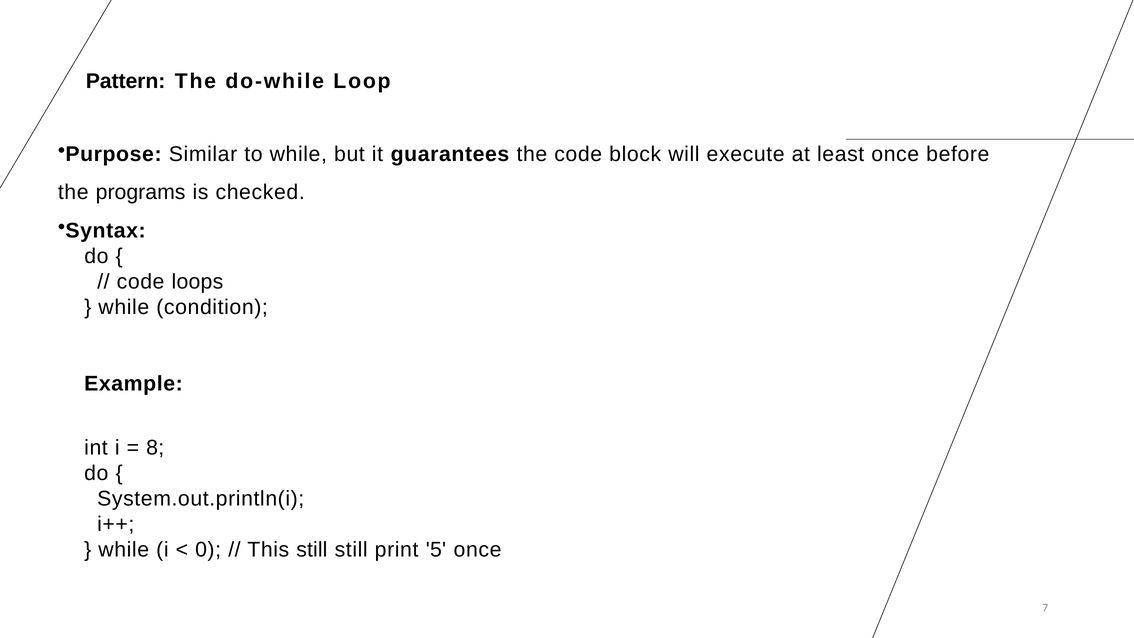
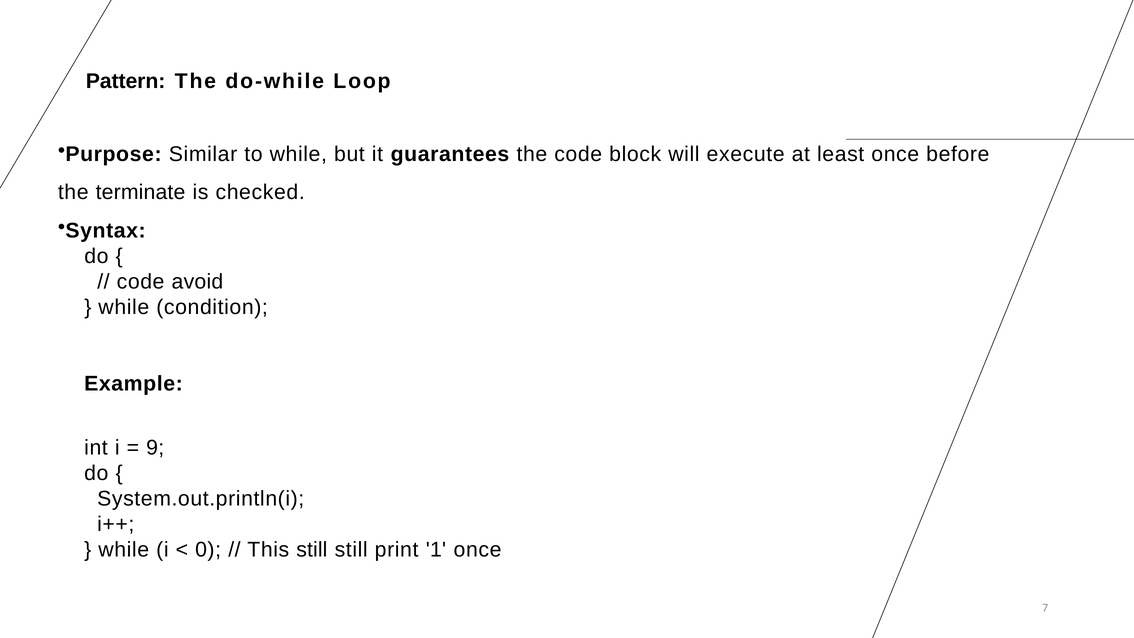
programs: programs -> terminate (141, 192)
loops: loops -> avoid (197, 282)
8: 8 -> 9 (155, 447)
5: 5 -> 1 (436, 550)
